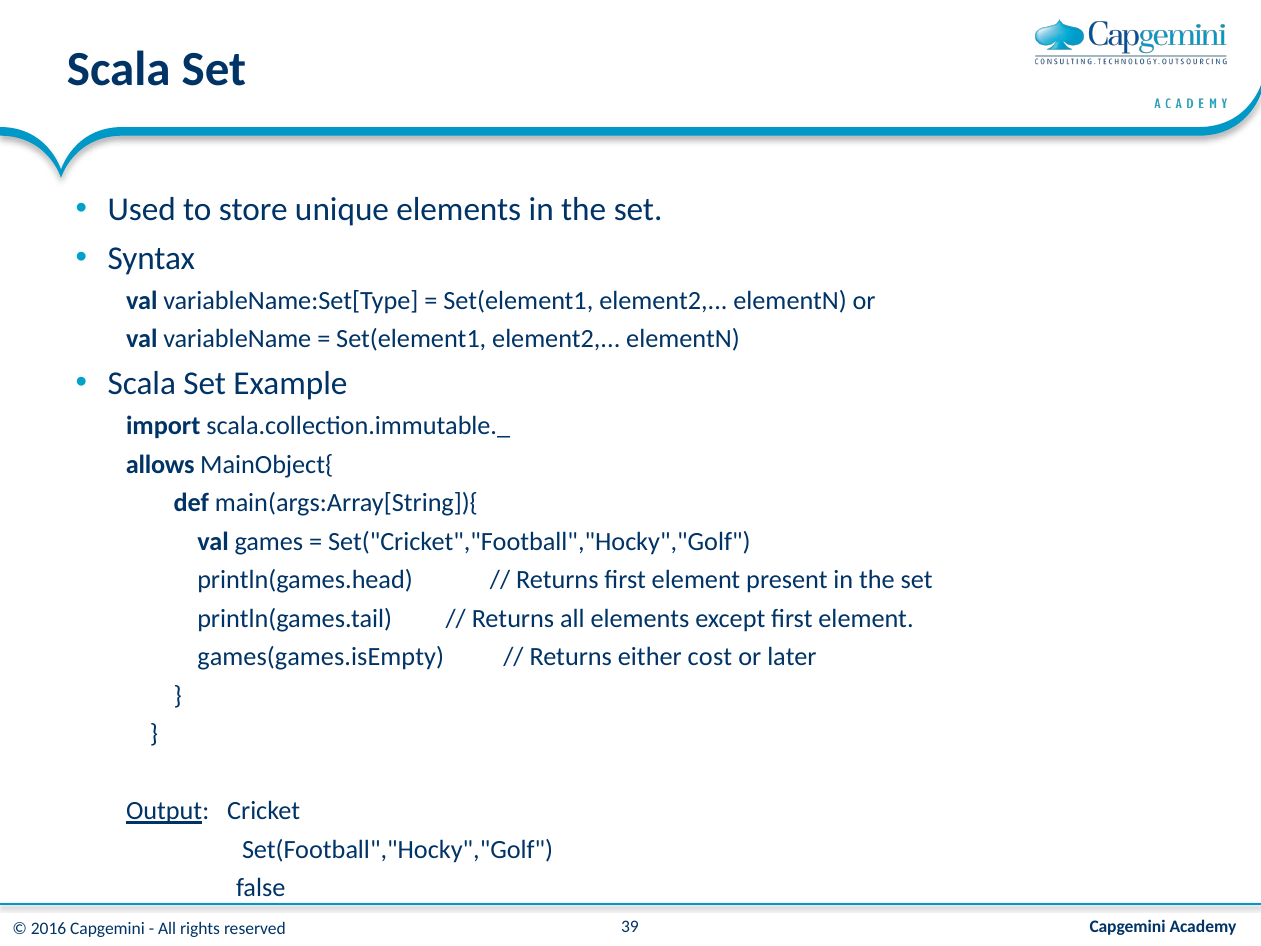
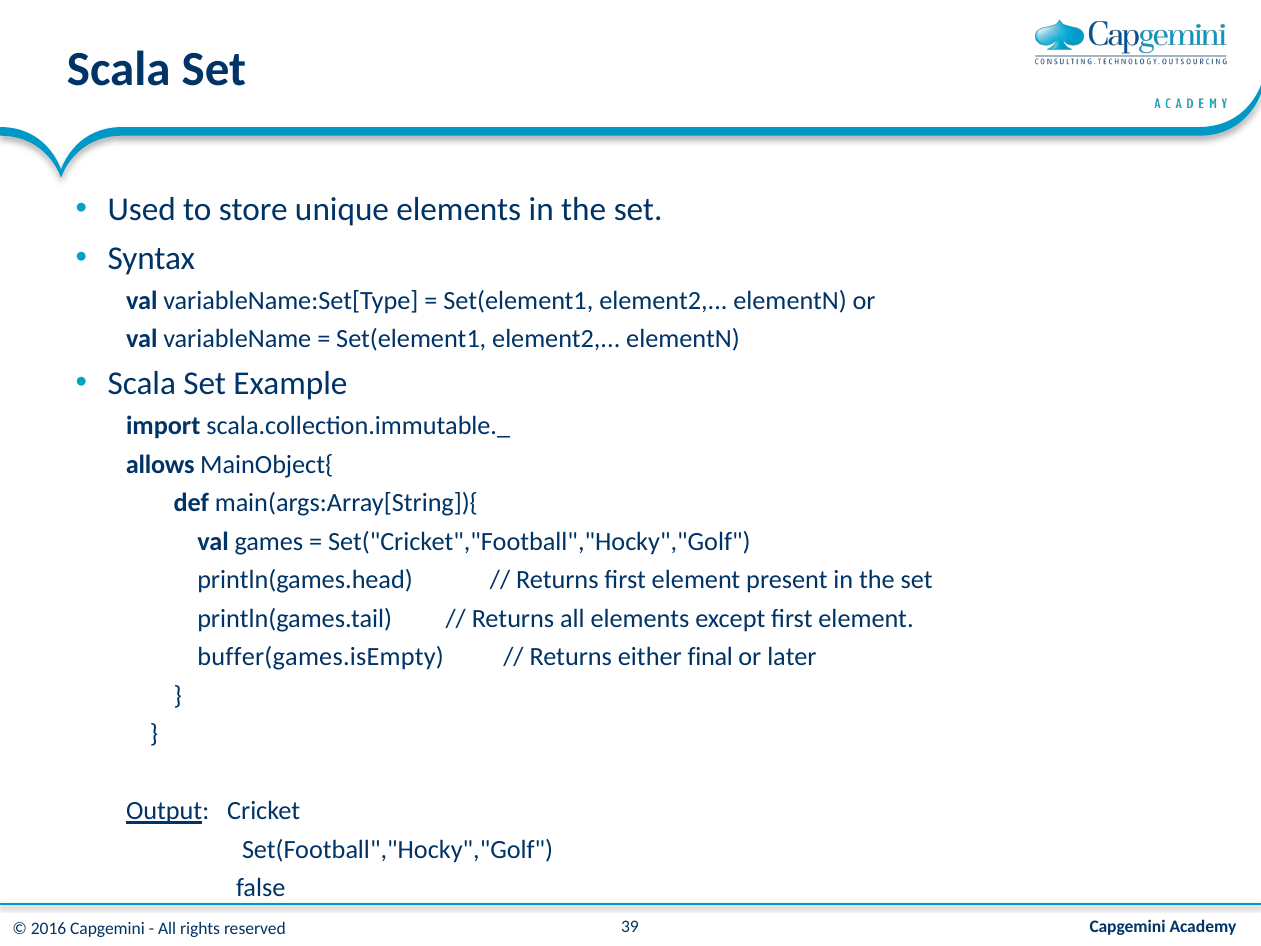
games(games.isEmpty: games(games.isEmpty -> buffer(games.isEmpty (321, 657)
cost: cost -> final (710, 657)
